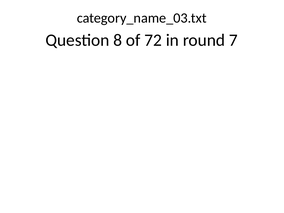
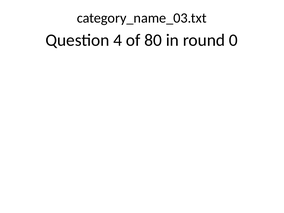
8: 8 -> 4 (118, 40)
72: 72 -> 80 (153, 40)
7: 7 -> 0 (233, 40)
